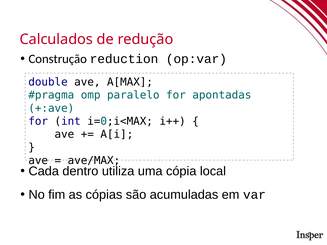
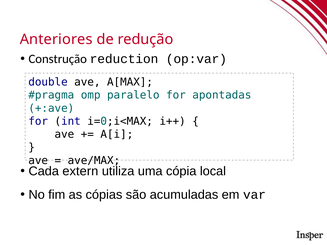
Calculados: Calculados -> Anteriores (56, 39)
dentro: dentro -> extern (80, 171)
